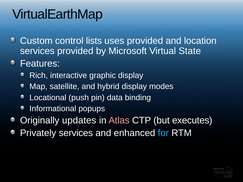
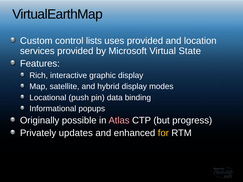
updates: updates -> possible (79, 121)
executes: executes -> progress (192, 121)
Privately services: services -> updates (76, 133)
for colour: light blue -> yellow (163, 133)
